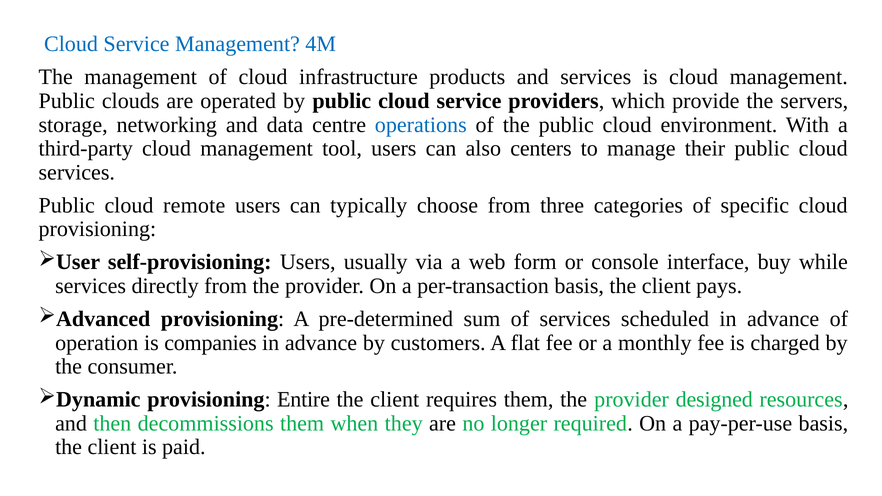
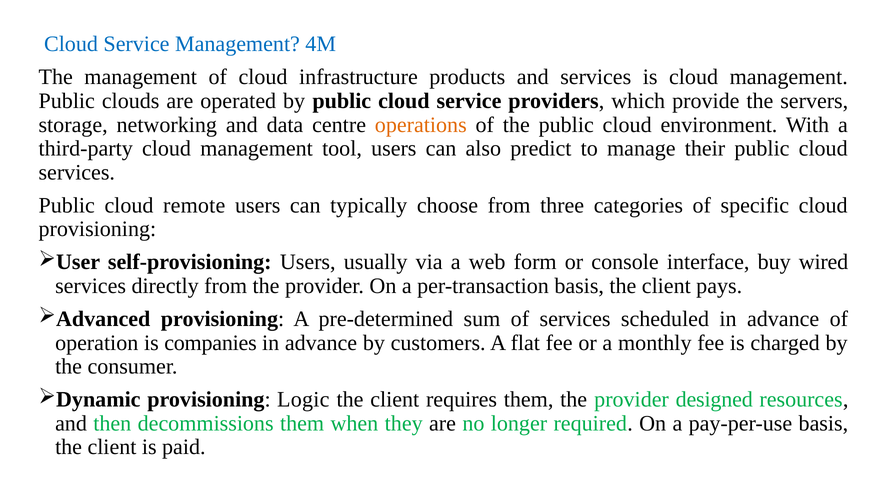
operations colour: blue -> orange (421, 125)
centers: centers -> predict (541, 149)
while: while -> wired (824, 262)
Entire: Entire -> Logic (303, 400)
